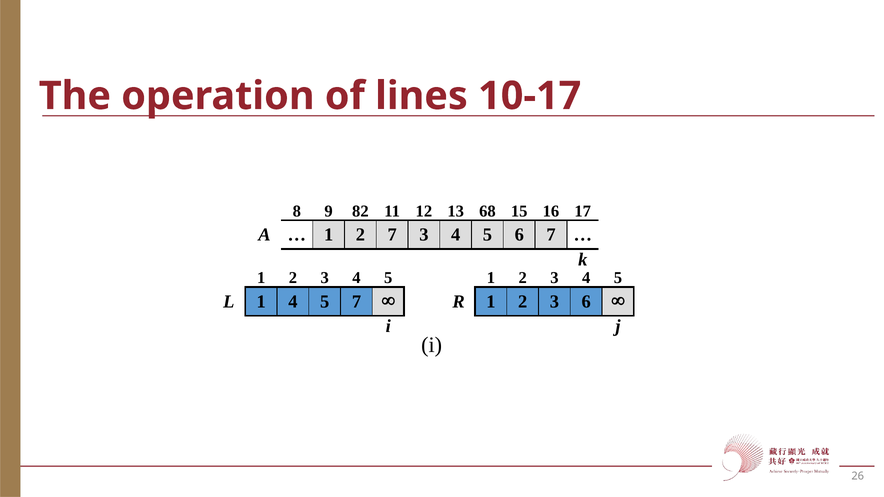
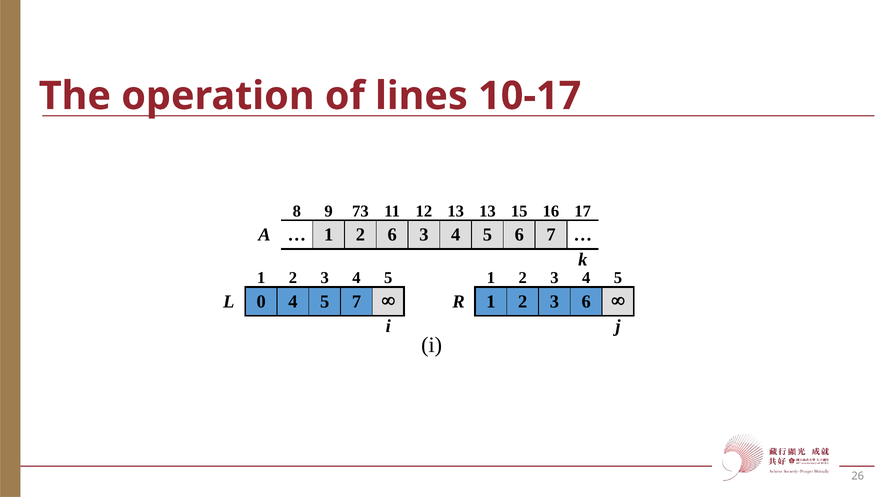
82: 82 -> 73 (360, 211)
13 68: 68 -> 13 (487, 211)
2 7: 7 -> 6 (392, 235)
L 1: 1 -> 0 (261, 302)
